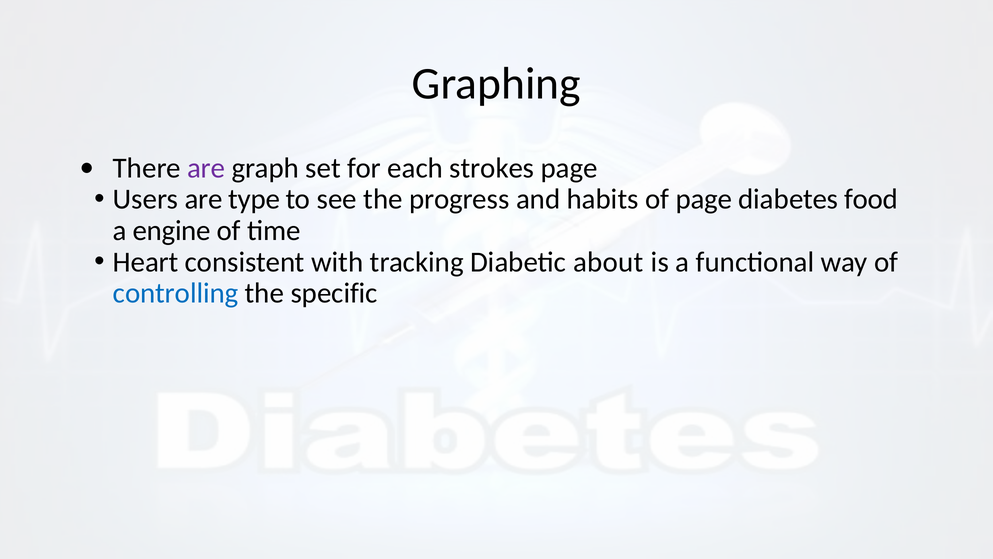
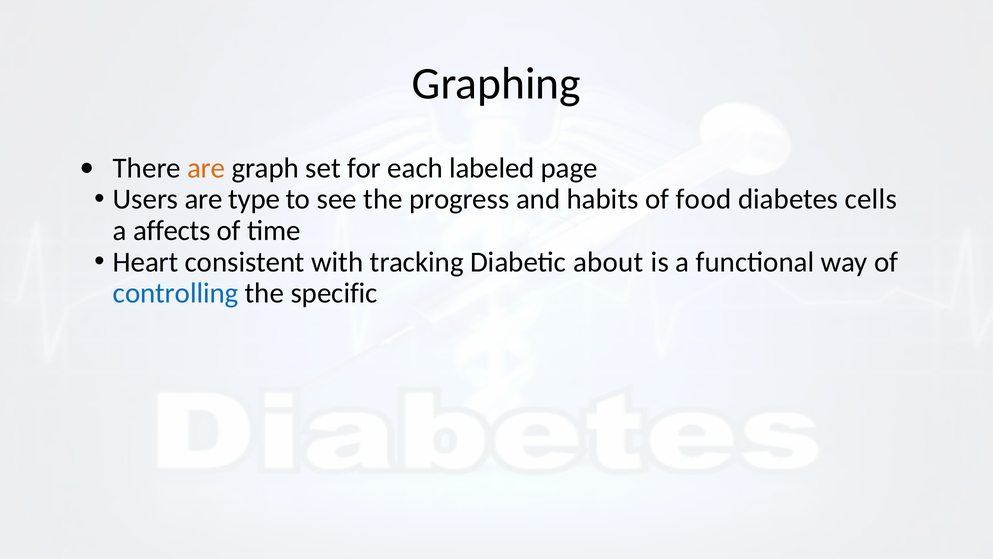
are colour: purple -> orange (206, 168)
strokes: strokes -> labeled (492, 168)
of page: page -> food (704, 199)
food: food -> cells (871, 199)
engine: engine -> affects (172, 230)
